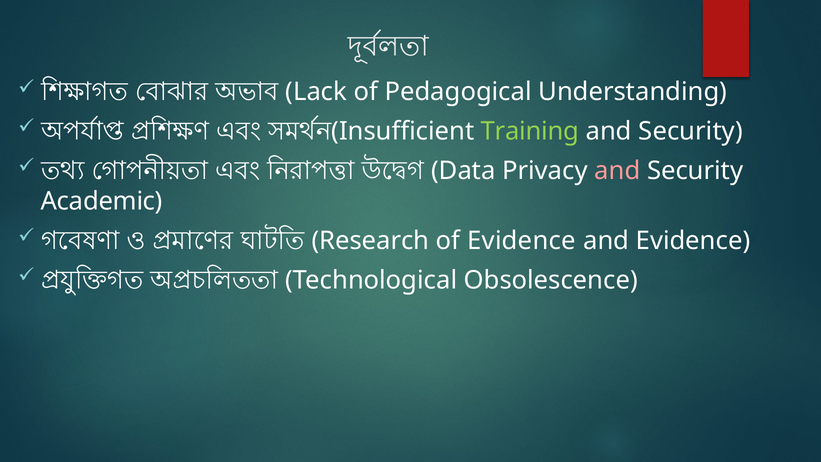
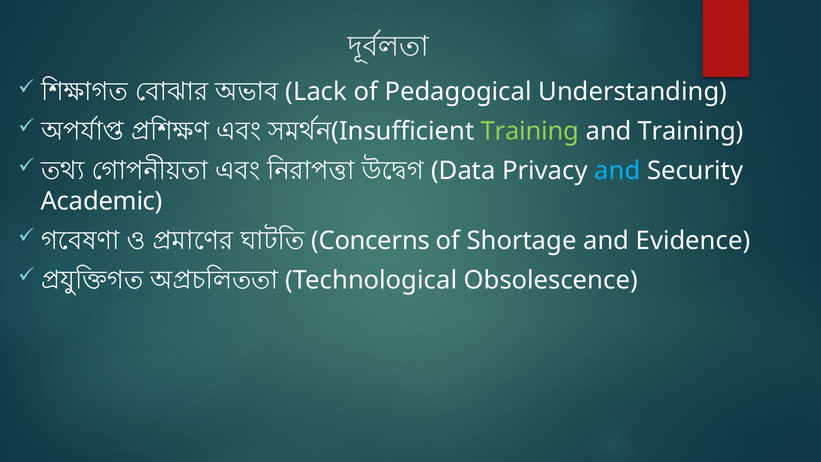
Security: Security -> Training (691, 131)
and colour: pink -> light blue (617, 171)
Research: Research -> Concerns (371, 241)
of Evidence: Evidence -> Shortage (522, 241)
